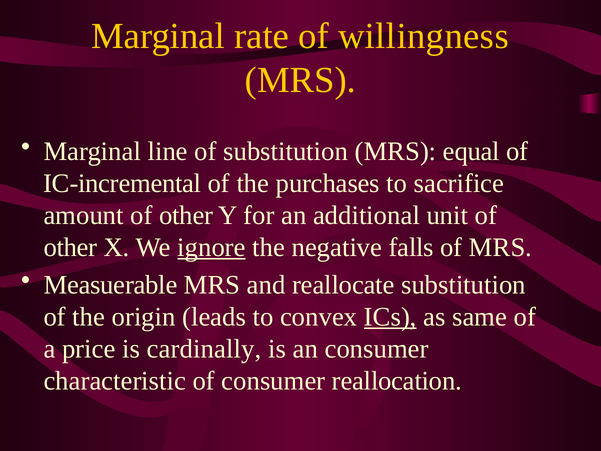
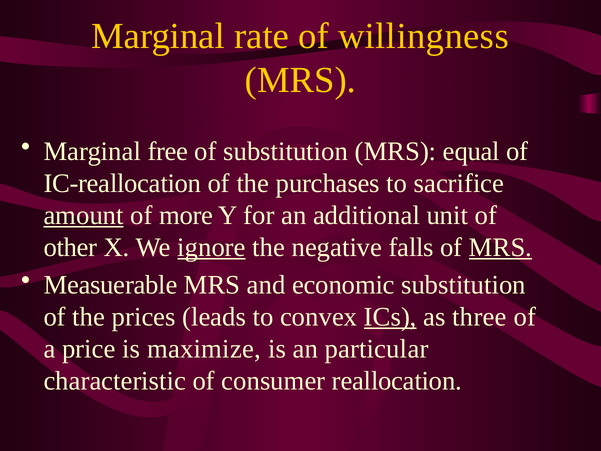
line: line -> free (168, 151)
IC-incremental: IC-incremental -> IC-reallocation (122, 183)
amount underline: none -> present (84, 215)
other: other -> more (186, 215)
MRS underline: none -> present (501, 247)
reallocate: reallocate -> economic (343, 285)
origin: origin -> prices (144, 317)
same: same -> three (479, 317)
cardinally: cardinally -> maximize (204, 349)
an consumer: consumer -> particular (377, 349)
